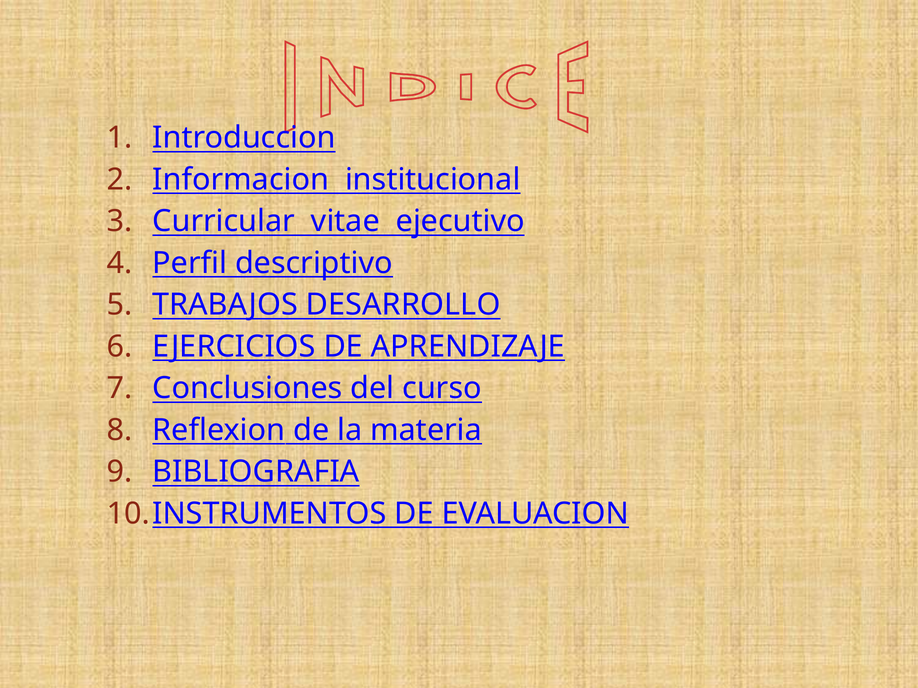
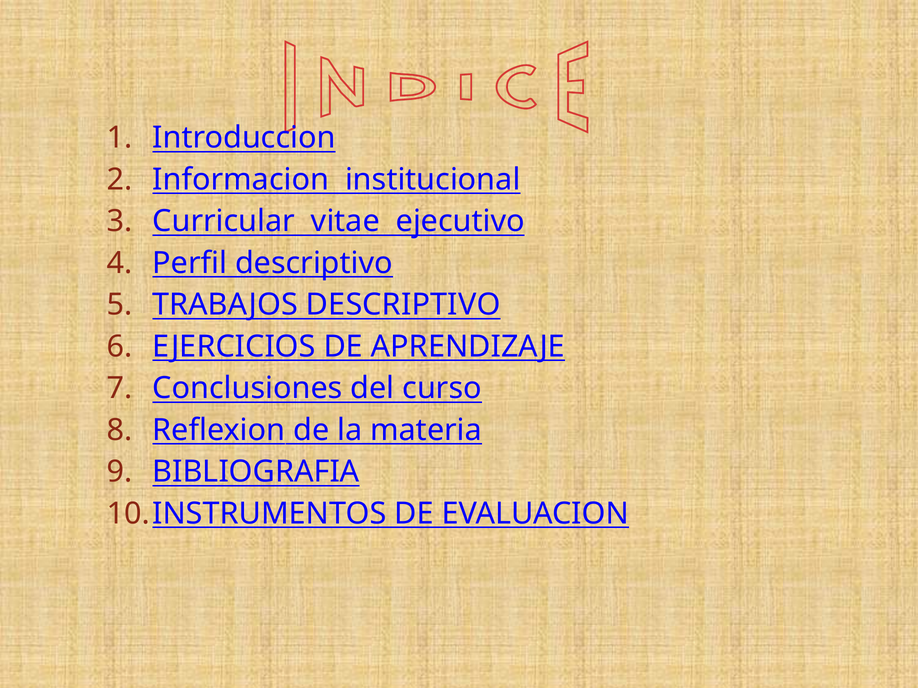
TRABAJOS DESARROLLO: DESARROLLO -> DESCRIPTIVO (403, 305)
